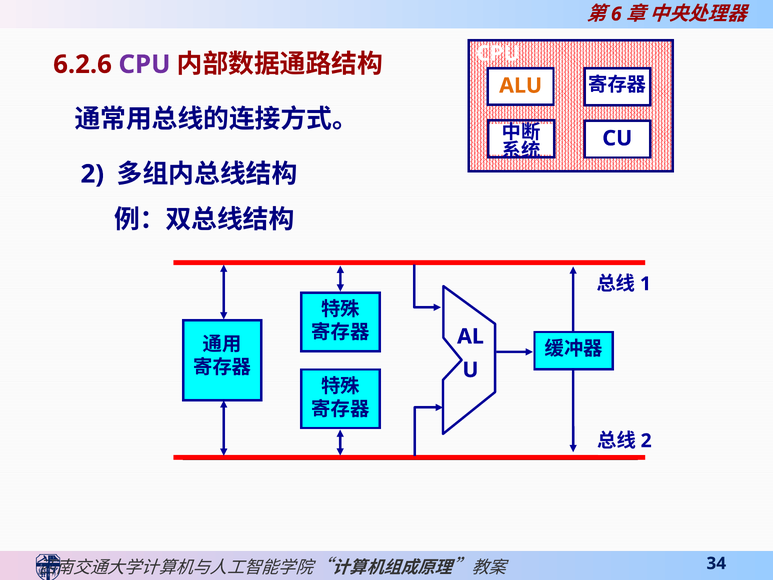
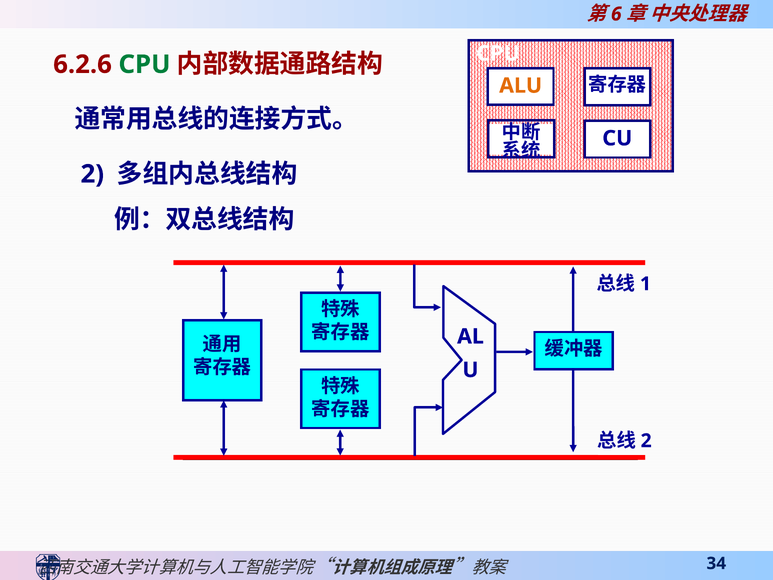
CPU colour: purple -> green (145, 64)
